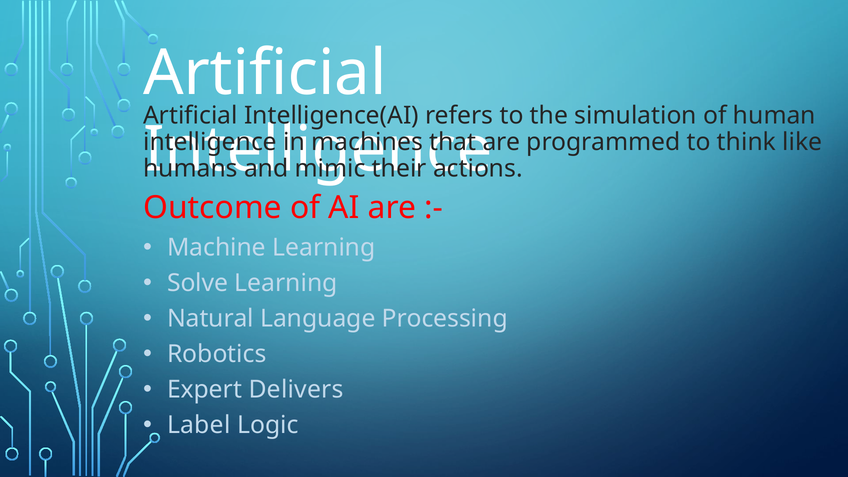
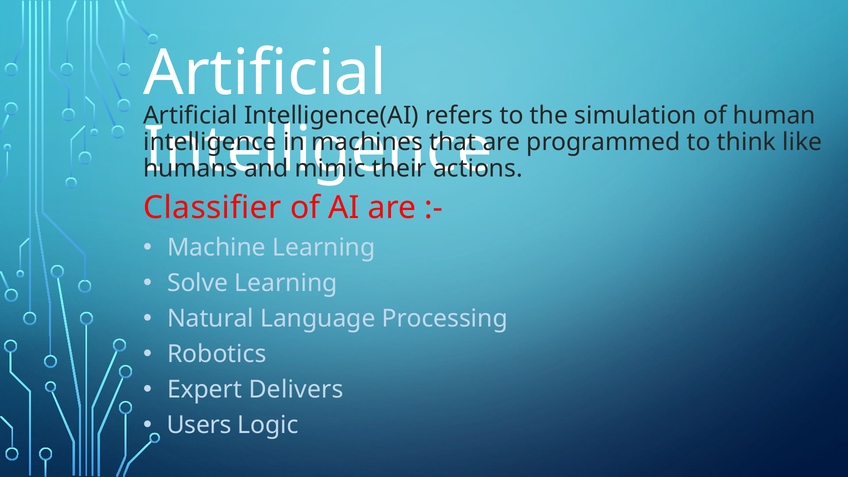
Outcome: Outcome -> Classifier (212, 208)
Label: Label -> Users (199, 425)
